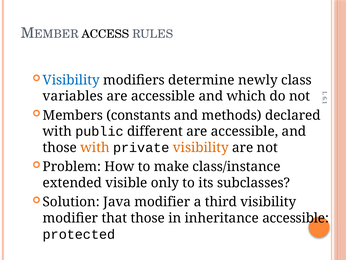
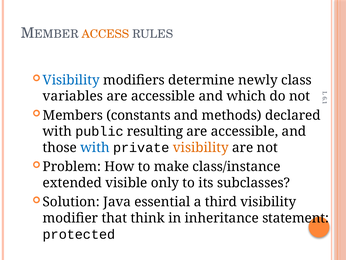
ACCESS colour: black -> orange (105, 34)
different: different -> resulting (155, 131)
with colour: orange -> blue (95, 147)
Java modifier: modifier -> essential (162, 202)
that those: those -> think (148, 218)
inheritance accessible: accessible -> statement (296, 218)
